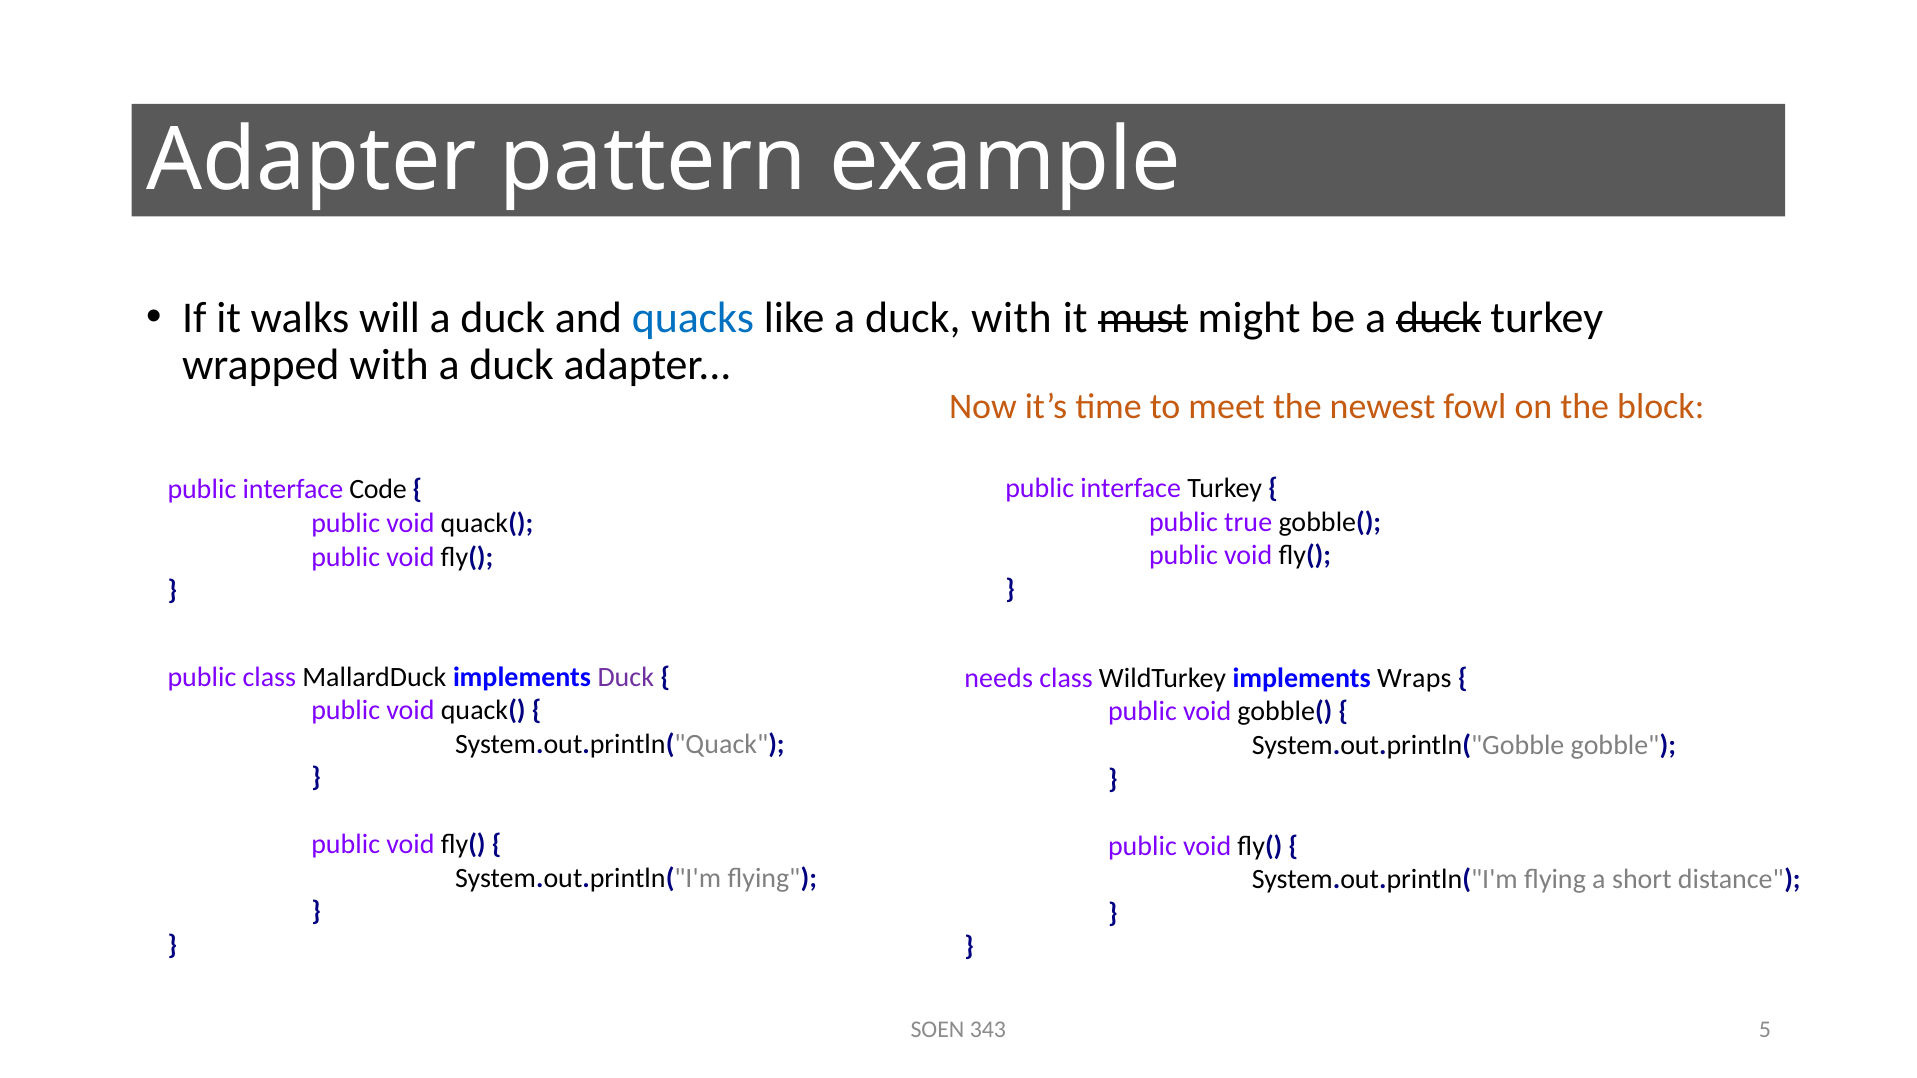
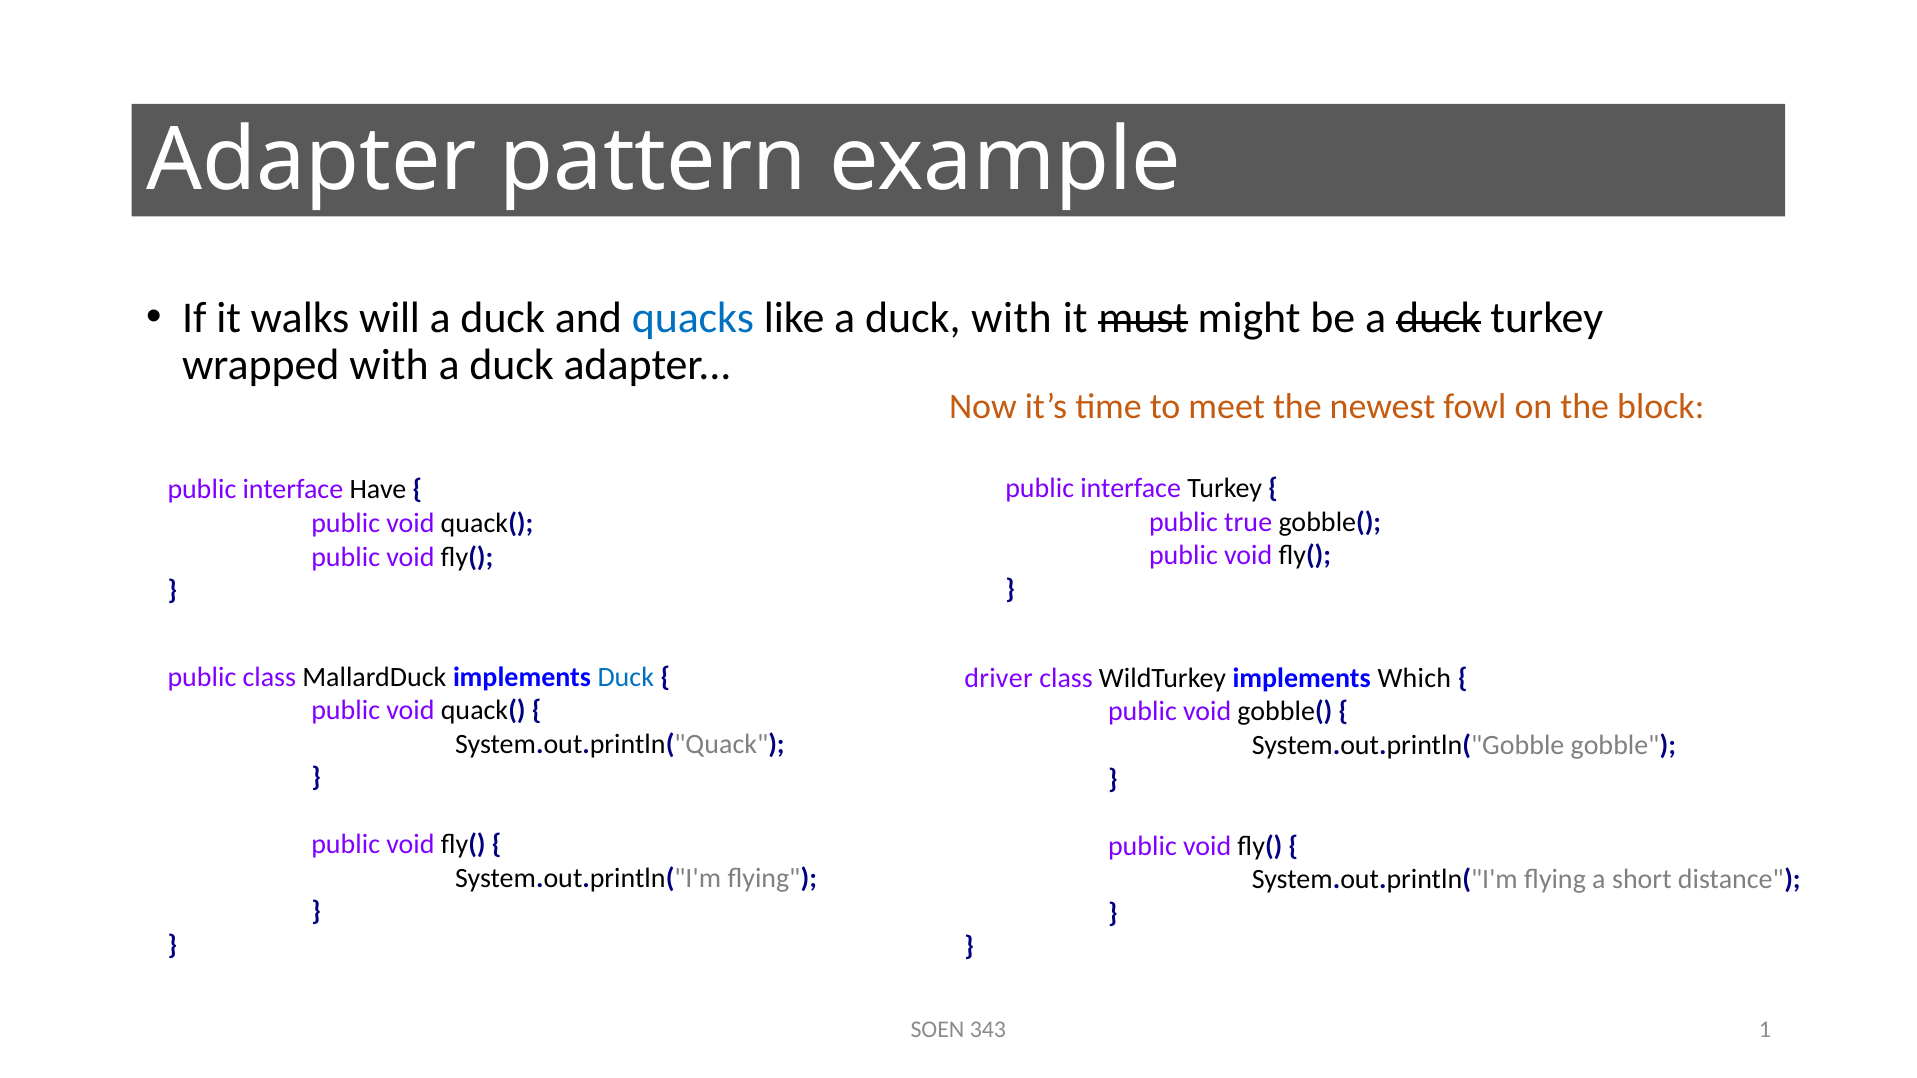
Code: Code -> Have (378, 490)
Duck colour: purple -> blue (626, 677)
needs: needs -> driver (999, 678)
Wraps: Wraps -> Which (1414, 678)
5: 5 -> 1 (1765, 1030)
